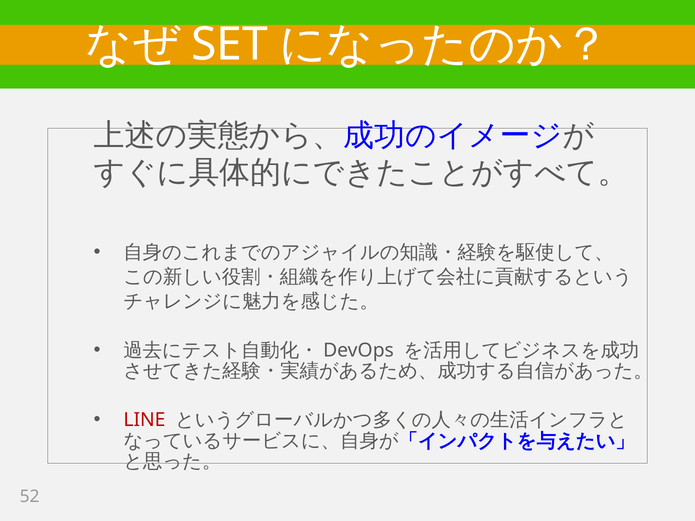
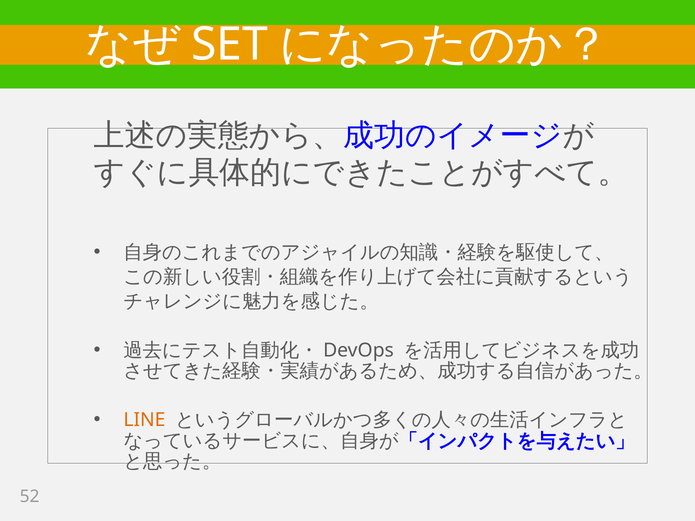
LINE colour: red -> orange (144, 420)
